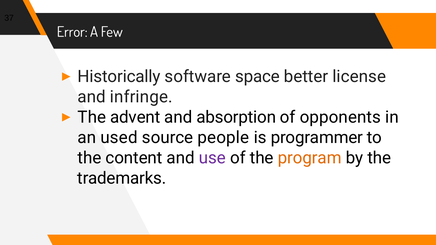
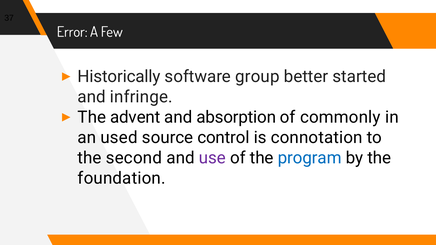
space: space -> group (257, 77)
license: license -> started (359, 77)
opponents: opponents -> commonly (340, 117)
people: people -> control (223, 138)
programmer: programmer -> connotation (317, 138)
content: content -> second (134, 158)
program colour: orange -> blue (310, 158)
trademarks: trademarks -> foundation (122, 178)
